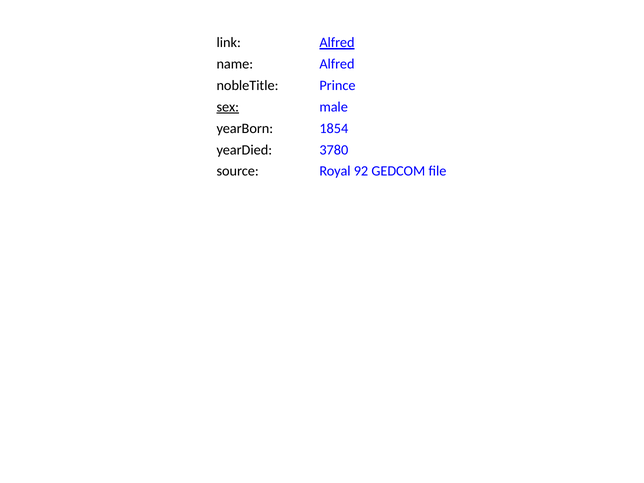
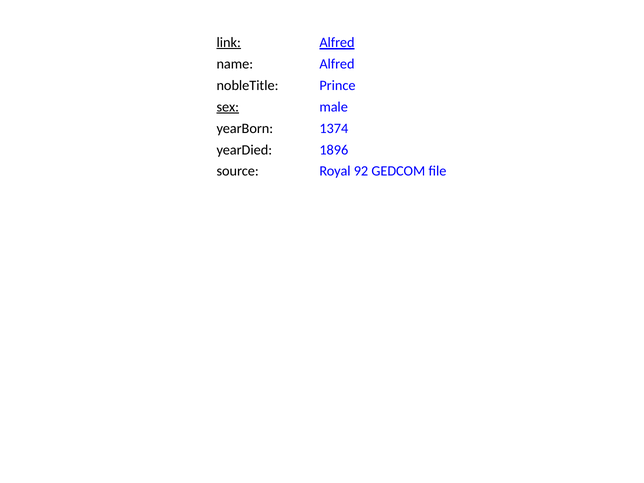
link underline: none -> present (229, 42)
1854: 1854 -> 1374 (334, 128)
3780: 3780 -> 1896 (334, 150)
